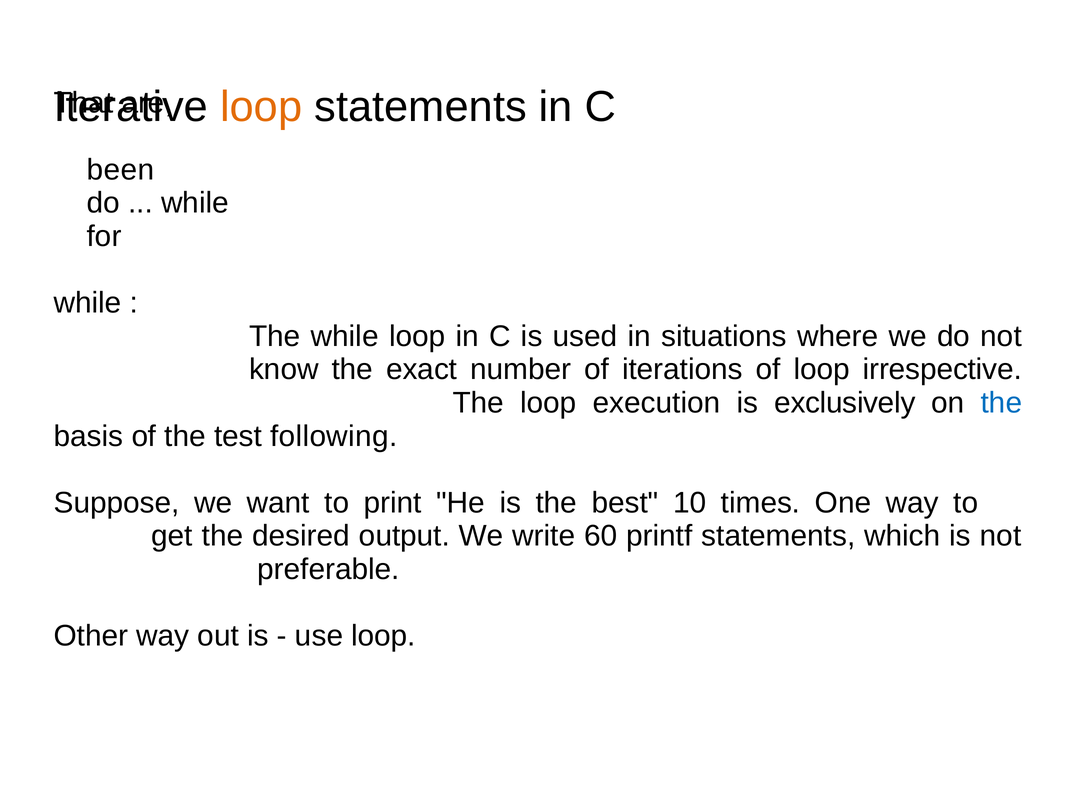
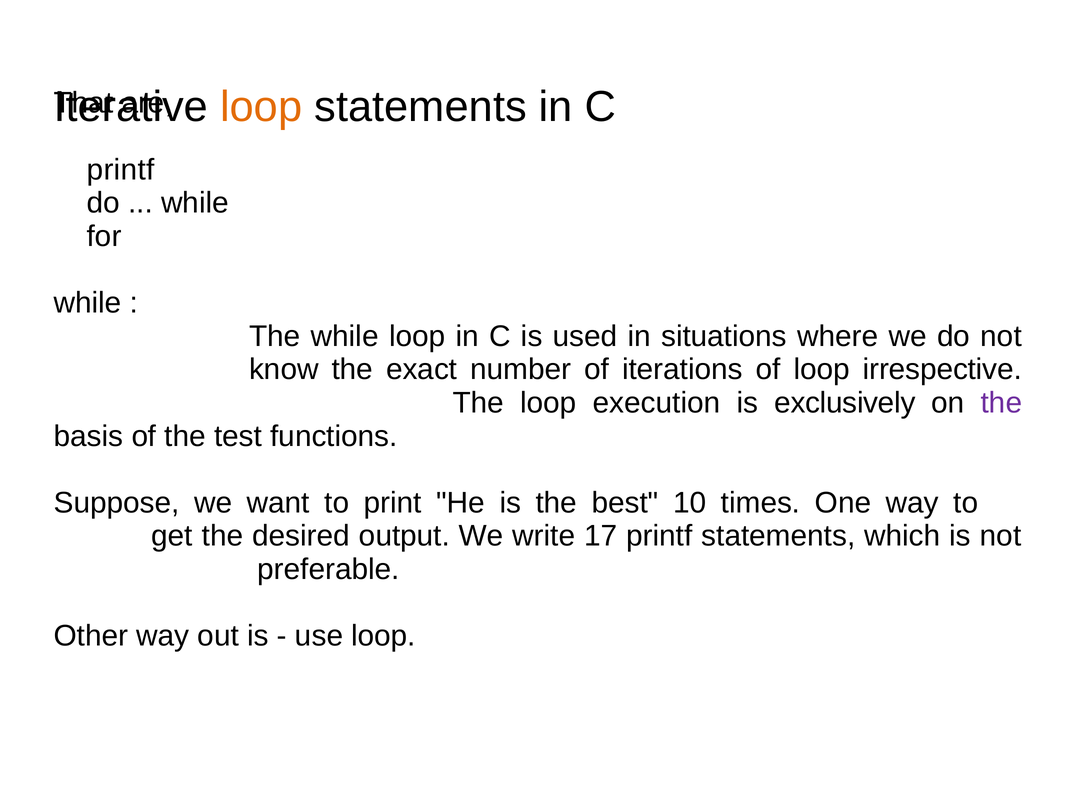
been: been -> printf (121, 170)
the colour: blue -> purple (1001, 403)
following: following -> functions (334, 436)
60: 60 -> 17 (601, 536)
